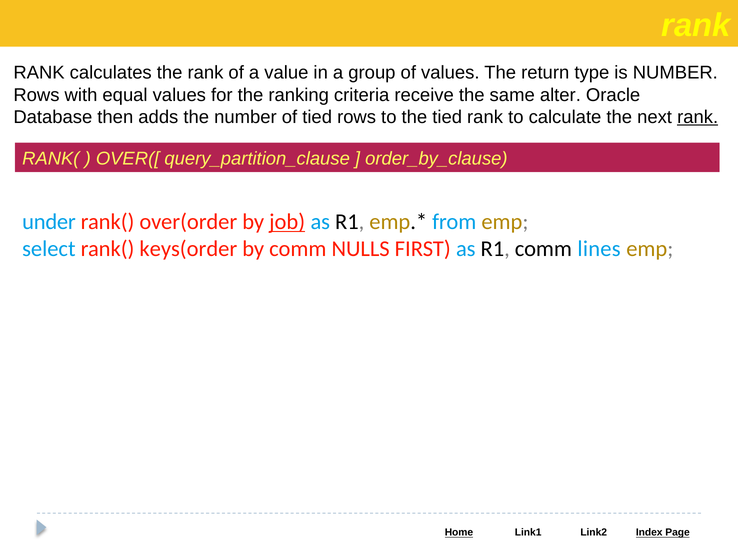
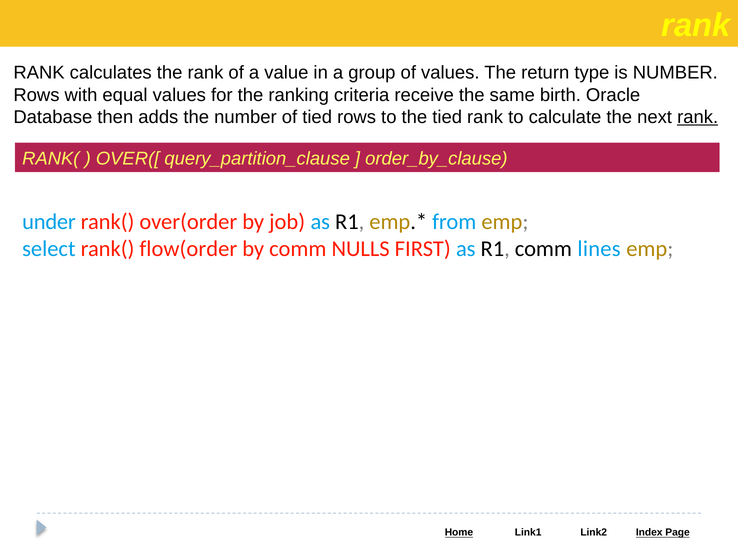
alter: alter -> birth (560, 95)
job underline: present -> none (287, 222)
keys(order: keys(order -> flow(order (188, 249)
